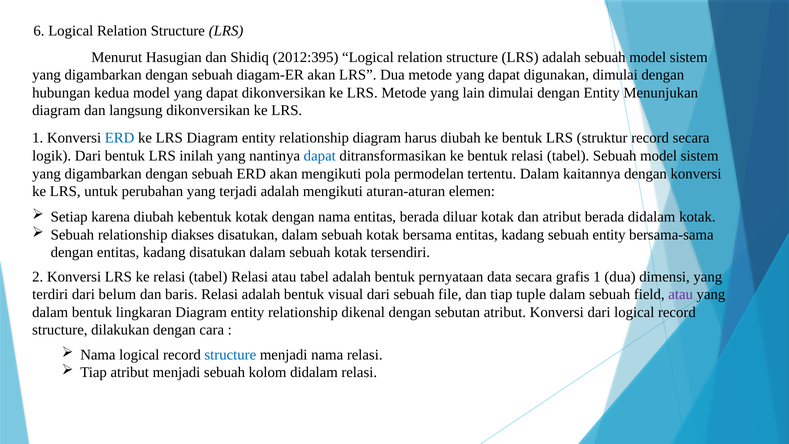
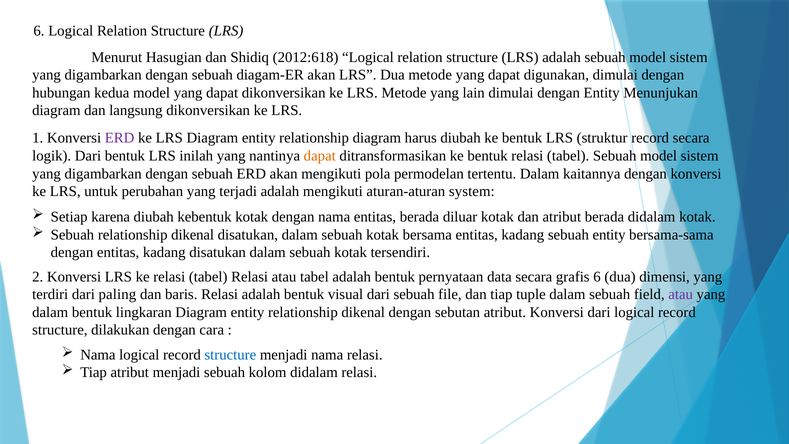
2012:395: 2012:395 -> 2012:618 (306, 57)
ERD colour: blue -> purple (120, 138)
dapat colour: blue -> orange (320, 156)
elemen: elemen -> system (472, 191)
Sebuah relationship diakses: diakses -> dikenal (193, 235)
grafis 1: 1 -> 6 (597, 277)
belum: belum -> paling (117, 294)
